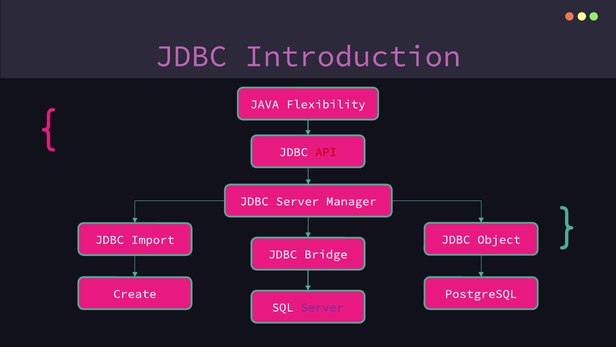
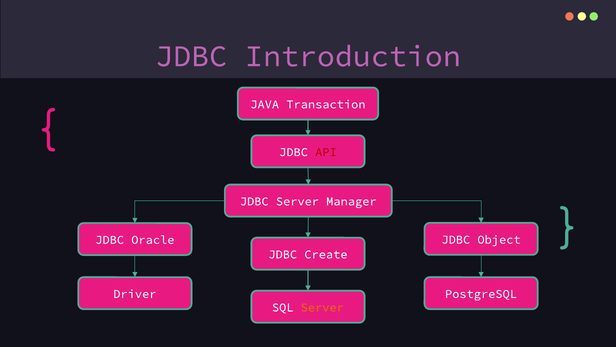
Flexibility: Flexibility -> Transaction (326, 104)
Import: Import -> Oracle (153, 240)
Bridge: Bridge -> Create (326, 254)
Create: Create -> Driver (135, 294)
Server colour: purple -> orange (322, 307)
